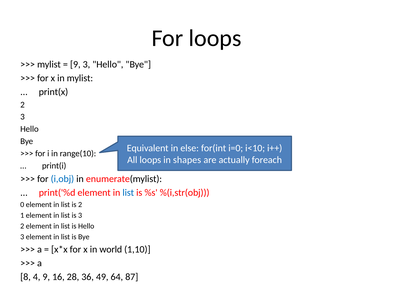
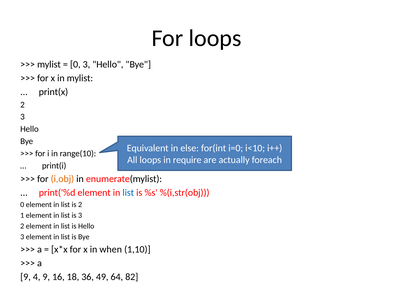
9: 9 -> 0 (75, 64)
shapes: shapes -> require (187, 160)
i,obj colour: blue -> orange (62, 179)
world: world -> when (111, 249)
8: 8 -> 9 (26, 277)
28: 28 -> 18 (73, 277)
87: 87 -> 82 (132, 277)
